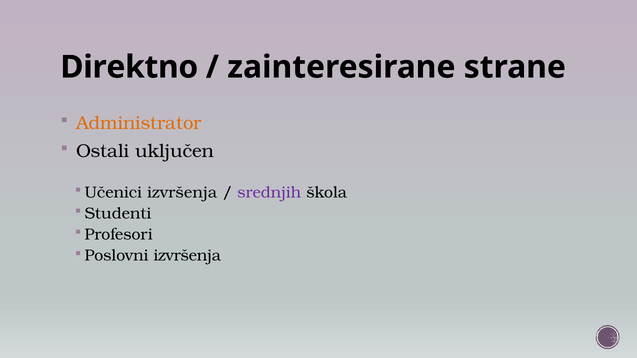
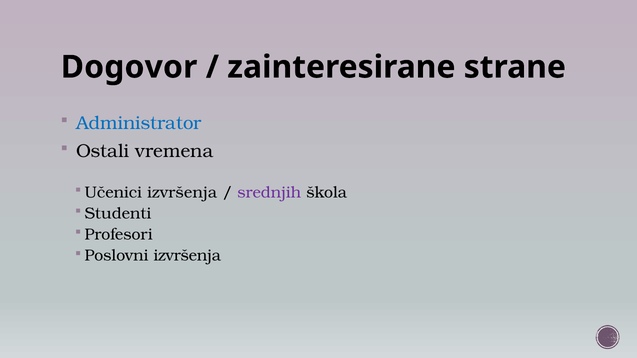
Direktno: Direktno -> Dogovor (129, 67)
Administrator colour: orange -> blue (139, 123)
uključen: uključen -> vremena (174, 151)
